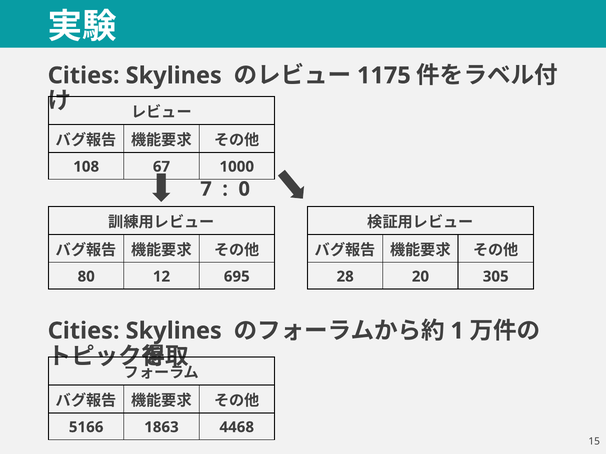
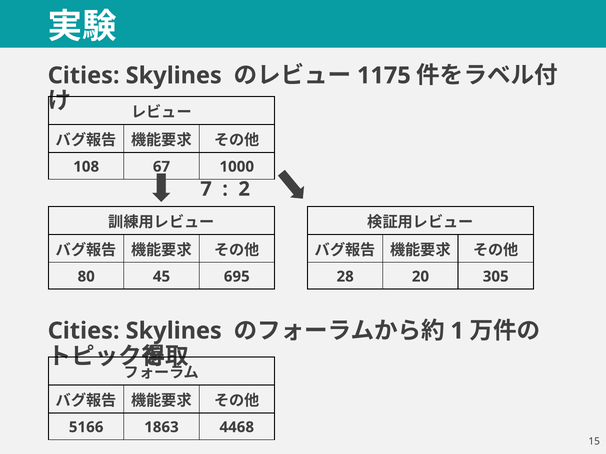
0: 0 -> 2 (244, 189)
12: 12 -> 45 (162, 277)
